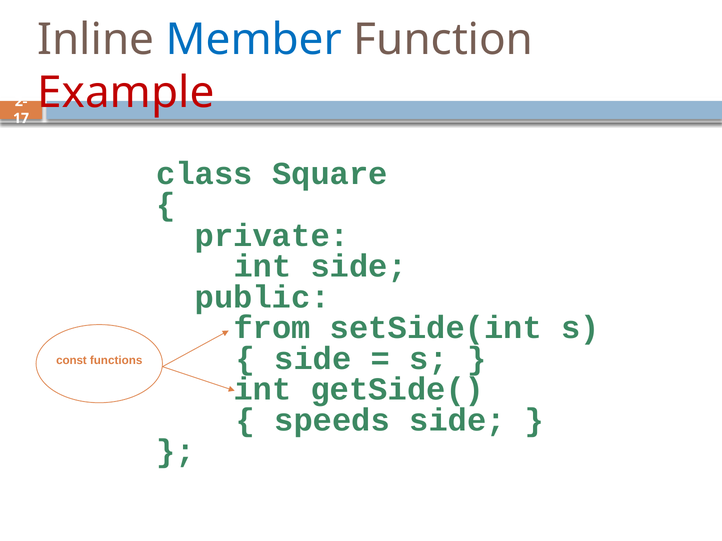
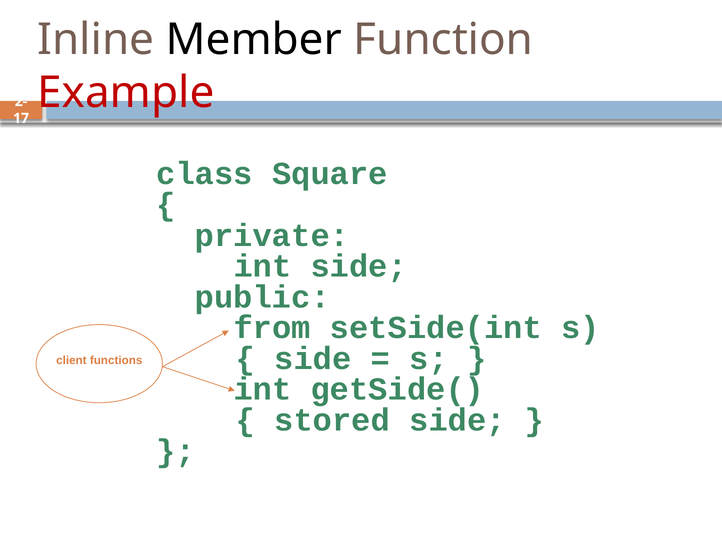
Member colour: blue -> black (254, 40)
const: const -> client (71, 361)
speeds: speeds -> stored (332, 421)
